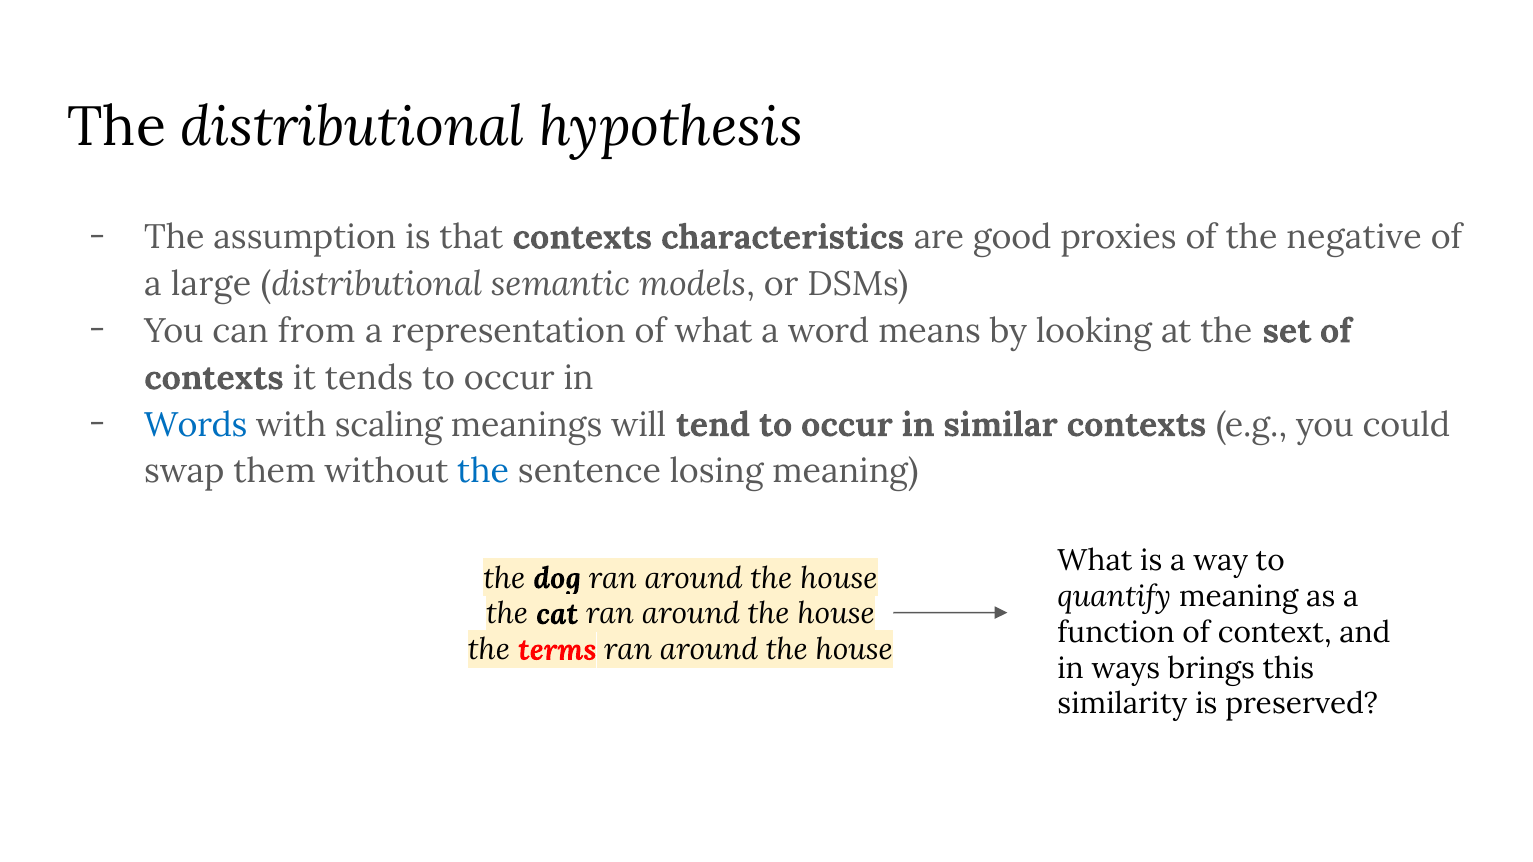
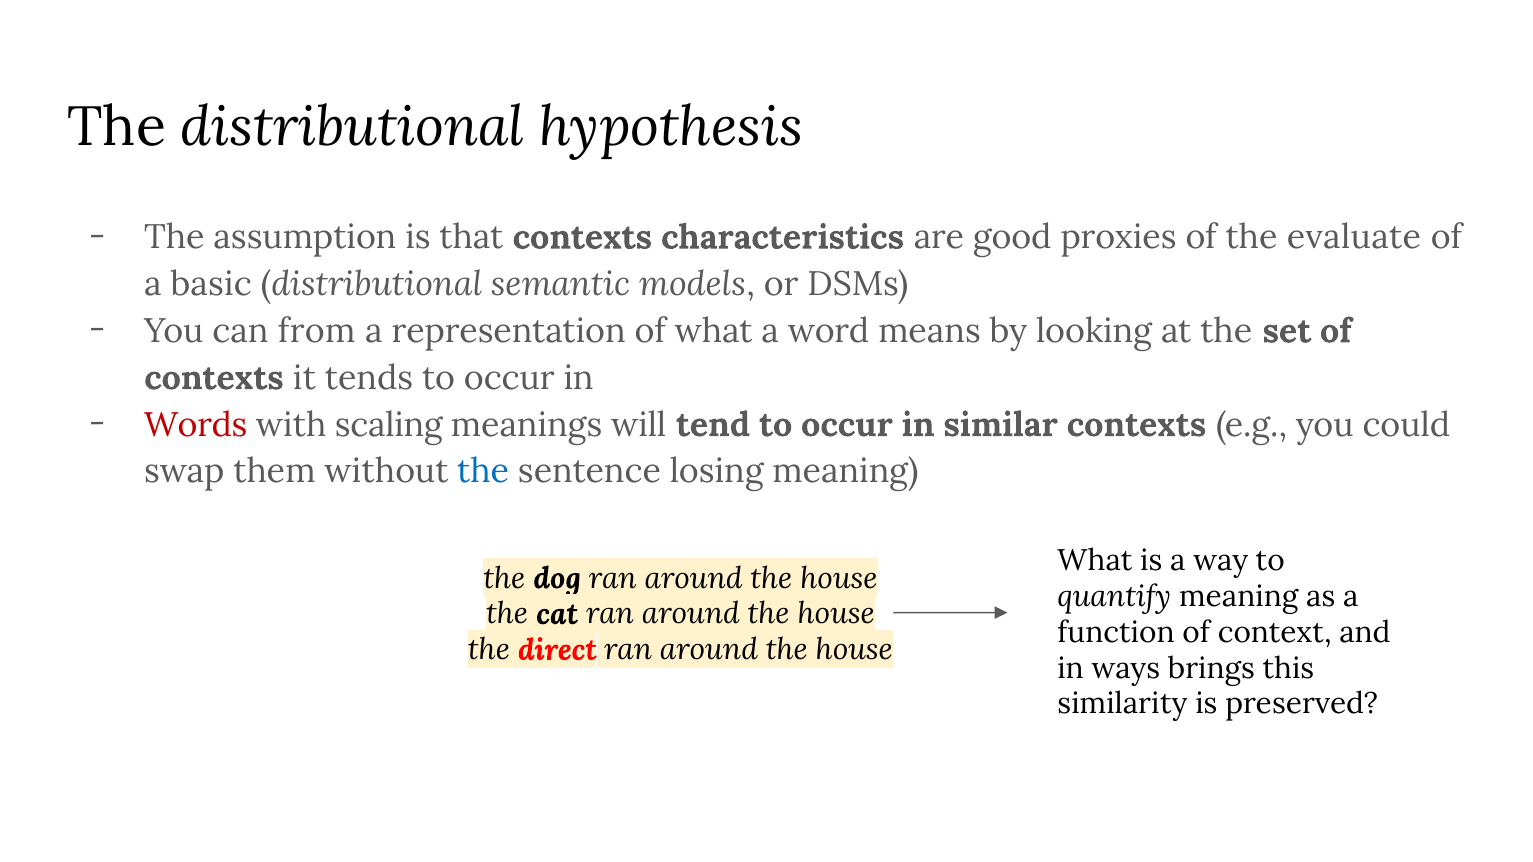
negative: negative -> evaluate (1354, 237)
large: large -> basic (211, 284)
Words colour: blue -> red (196, 425)
terms: terms -> direct (557, 650)
